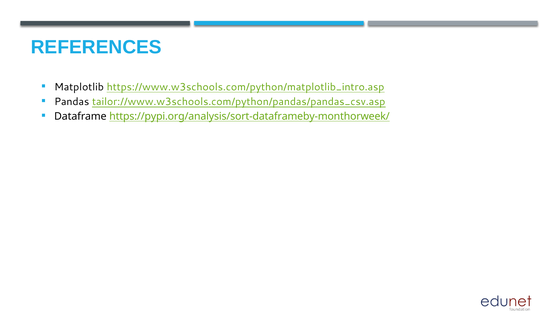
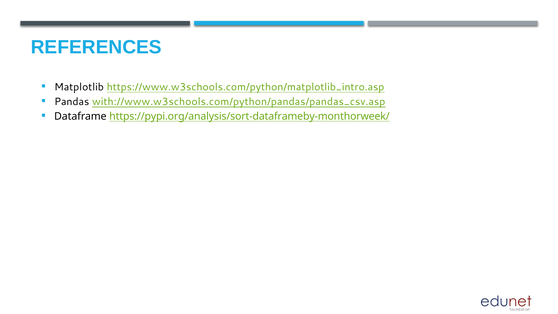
tailor://www.w3schools.com/python/pandas/pandas_csv.asp: tailor://www.w3schools.com/python/pandas/pandas_csv.asp -> with://www.w3schools.com/python/pandas/pandas_csv.asp (239, 102)
